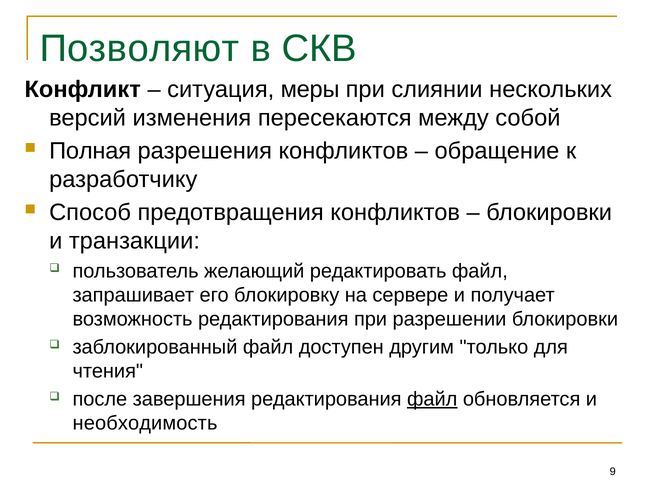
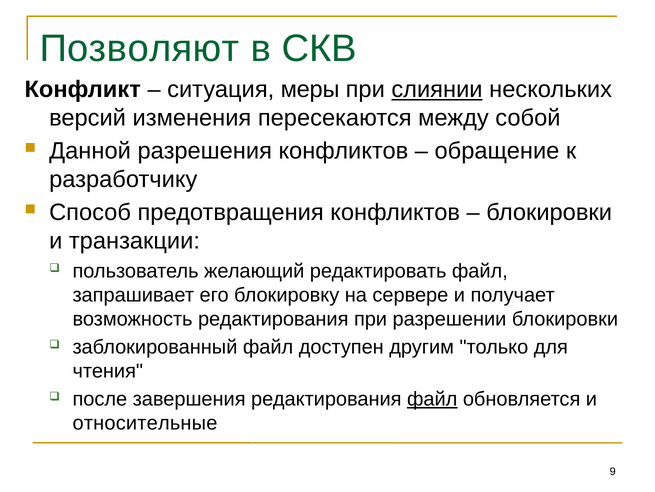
слиянии underline: none -> present (437, 89)
Полная: Полная -> Данной (90, 151)
необходимость: необходимость -> относительные (145, 423)
